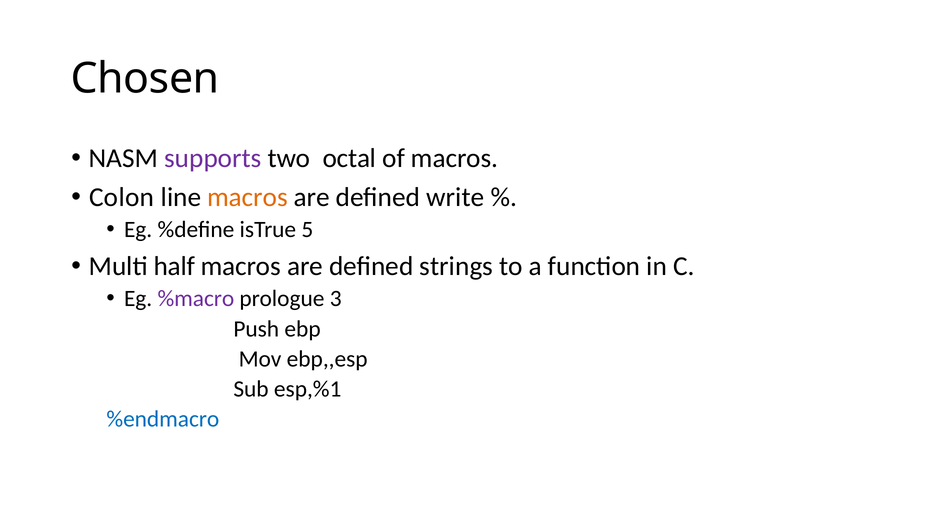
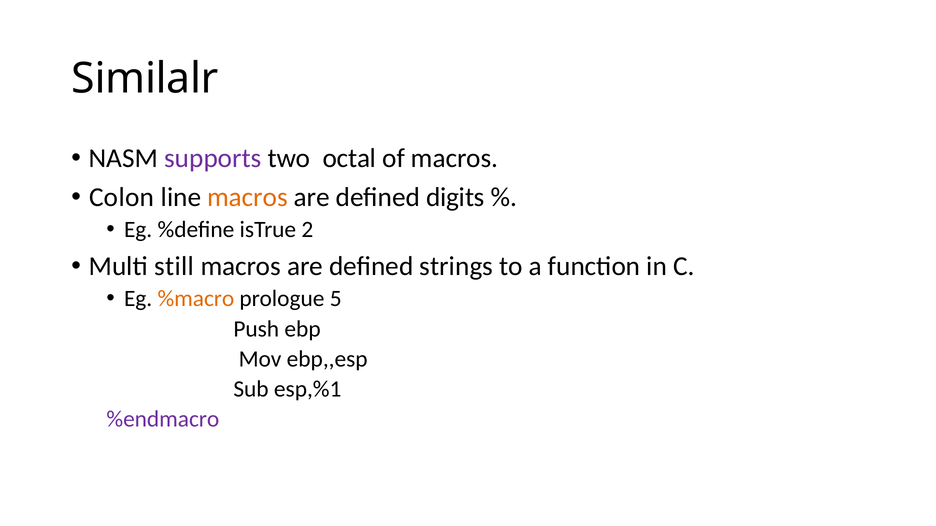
Chosen: Chosen -> Similalr (145, 79)
write: write -> digits (455, 197)
5: 5 -> 2 (307, 230)
half: half -> still (174, 267)
%macro colour: purple -> orange (196, 299)
3: 3 -> 5 (336, 299)
%endmacro colour: blue -> purple (163, 419)
